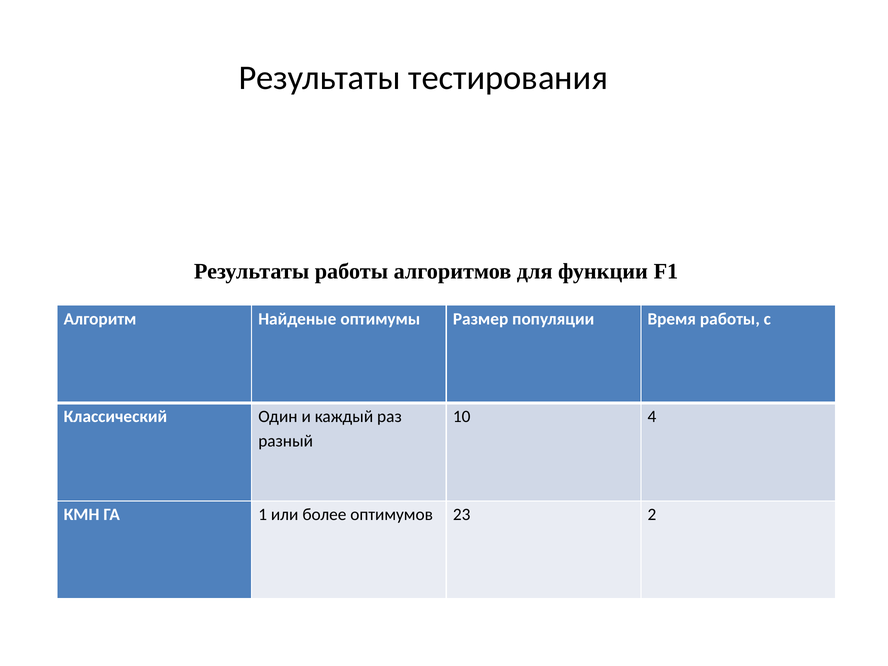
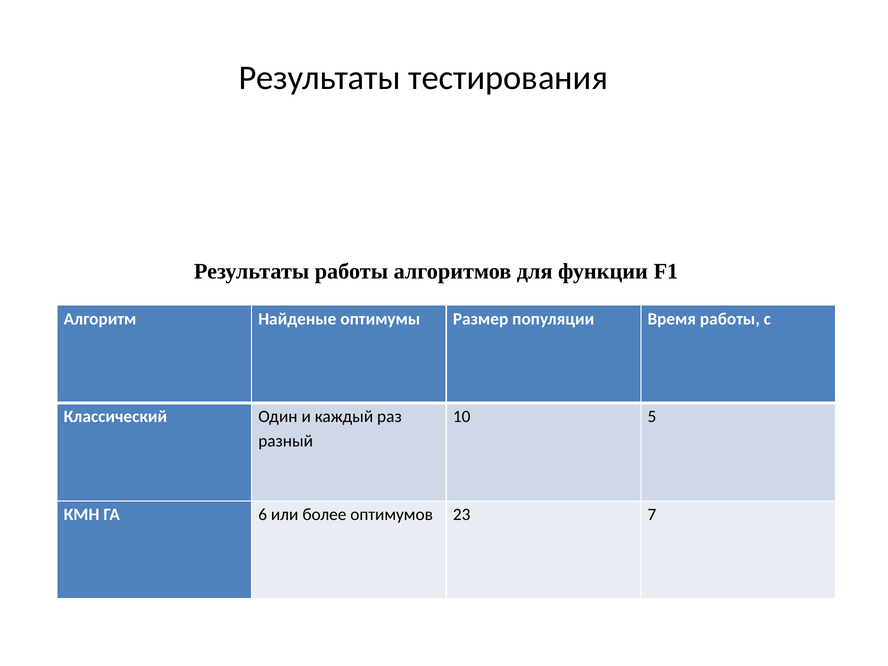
4: 4 -> 5 (652, 417)
1: 1 -> 6 (263, 515)
2: 2 -> 7 (652, 515)
